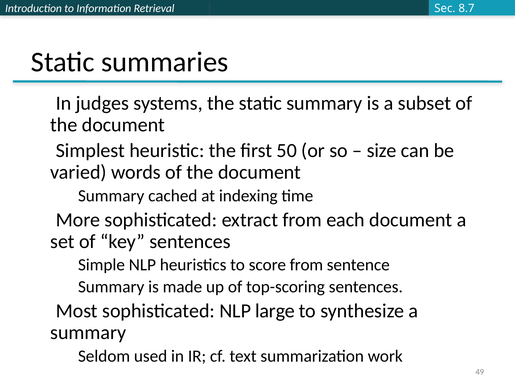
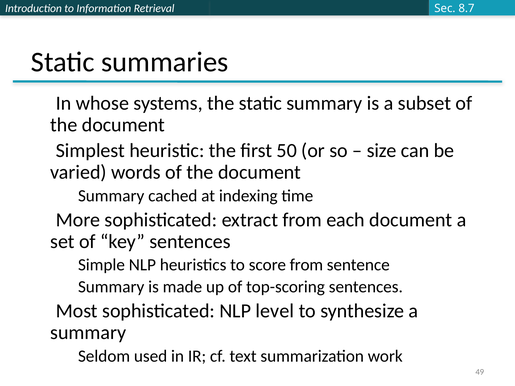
judges: judges -> whose (102, 103)
large: large -> level (275, 311)
